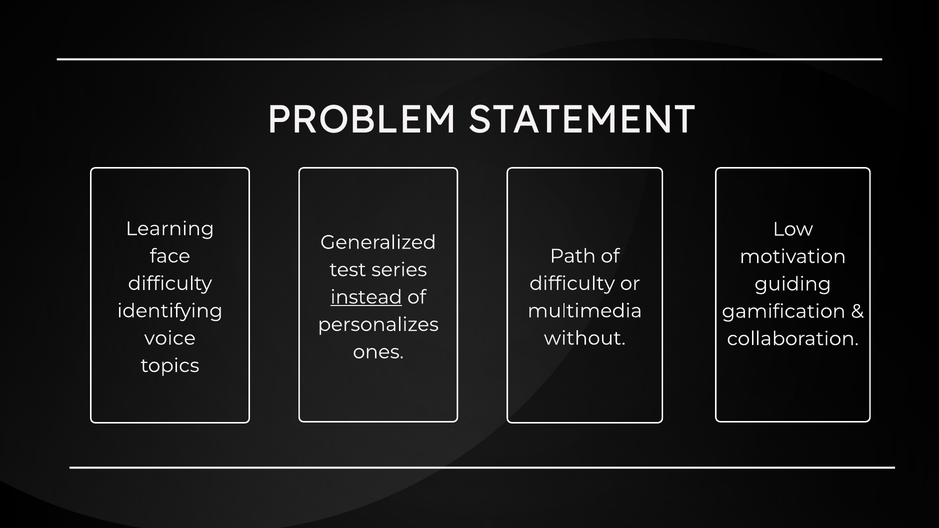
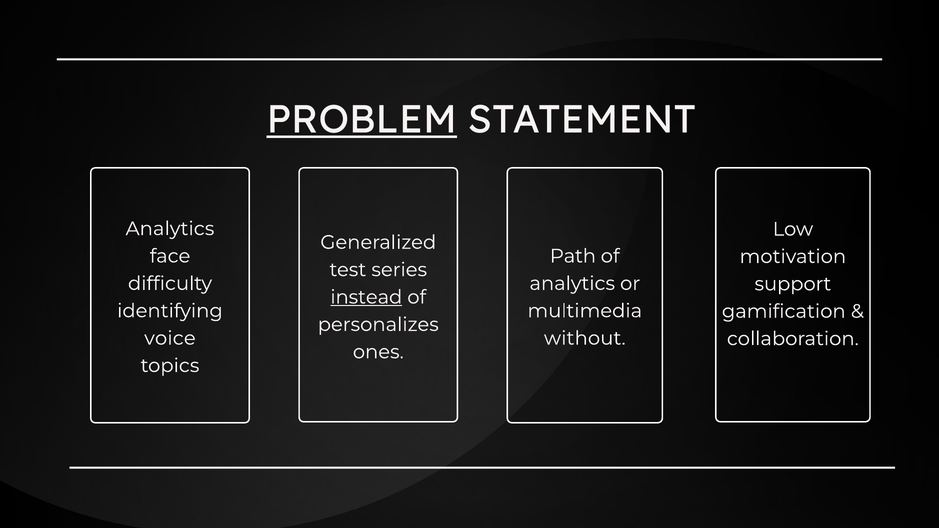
PROBLEM underline: none -> present (362, 120)
Learning: Learning -> Analytics (170, 229)
difficulty: difficulty -> analytics (572, 284)
guiding: guiding -> support (793, 284)
